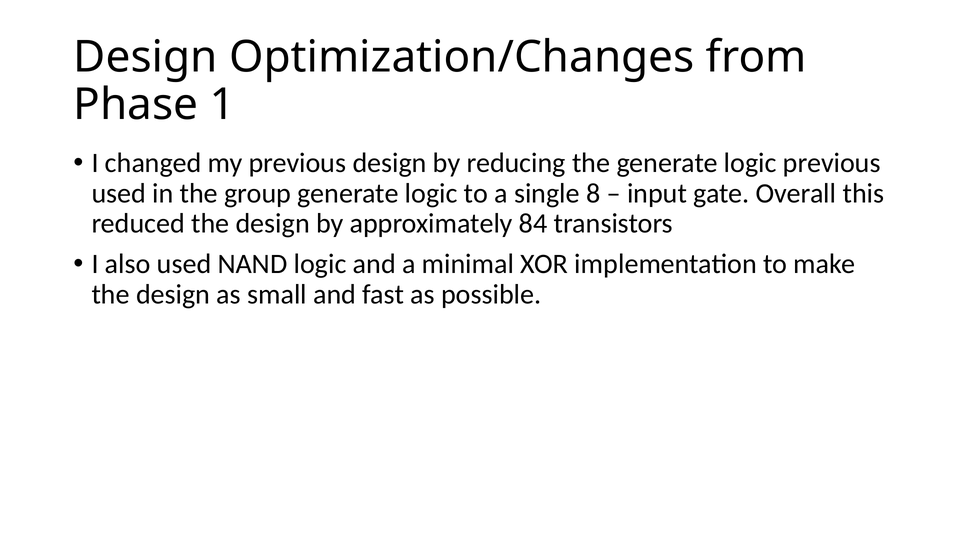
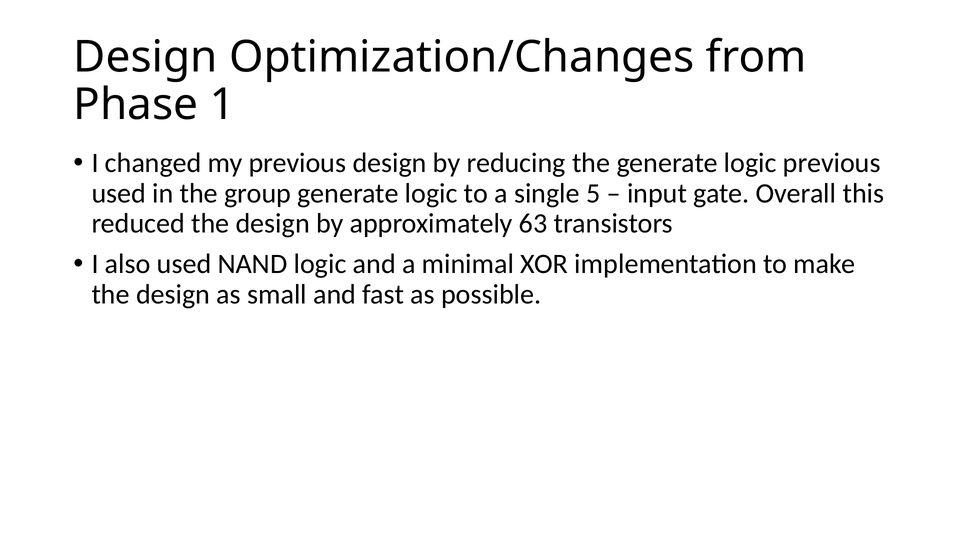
8: 8 -> 5 (593, 193)
84: 84 -> 63 (533, 224)
